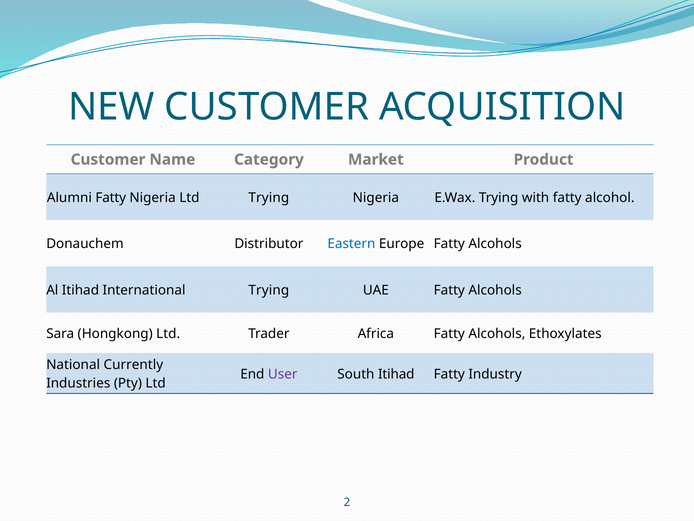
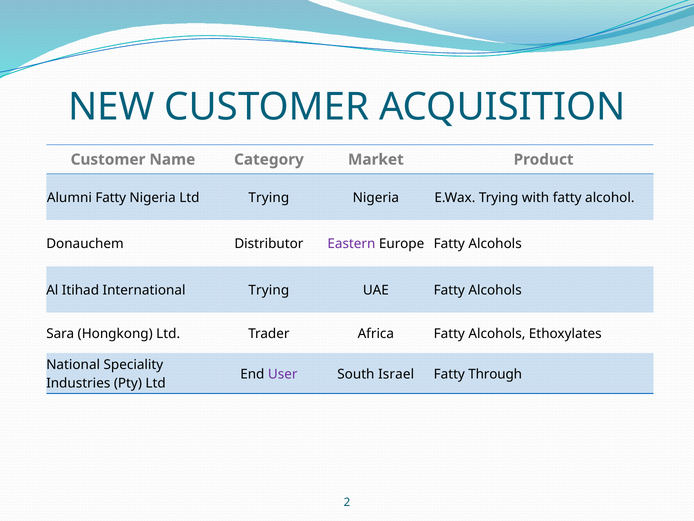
Eastern colour: blue -> purple (351, 244)
Currently: Currently -> Speciality (133, 365)
South Itihad: Itihad -> Israel (396, 374)
Industry: Industry -> Through (495, 374)
